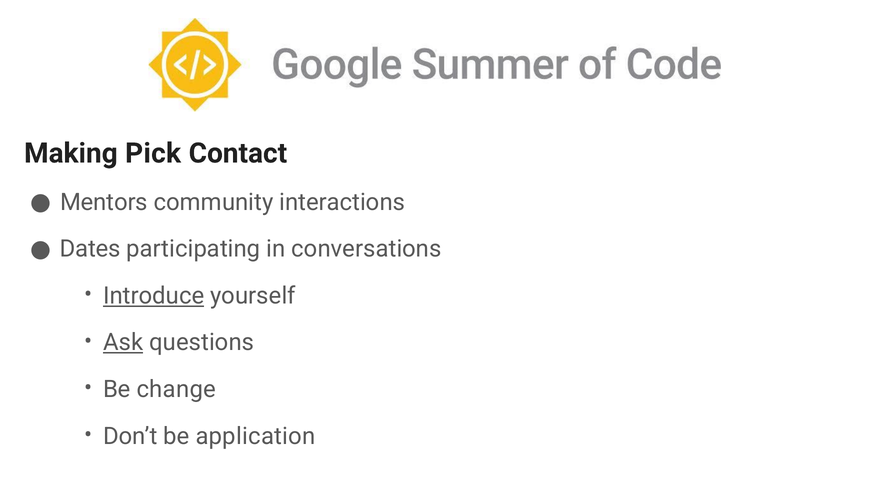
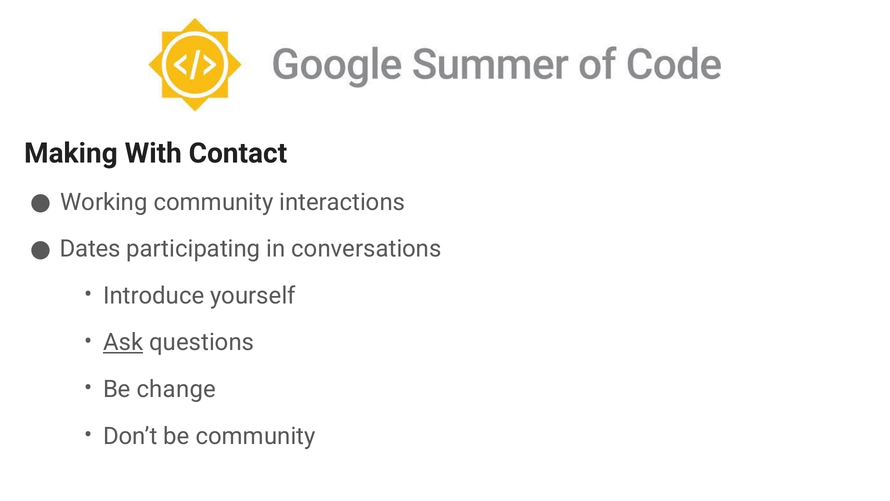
Pick: Pick -> With (153, 153)
Mentors: Mentors -> Working (104, 202)
Introduce underline: present -> none (154, 296)
be application: application -> community (256, 436)
